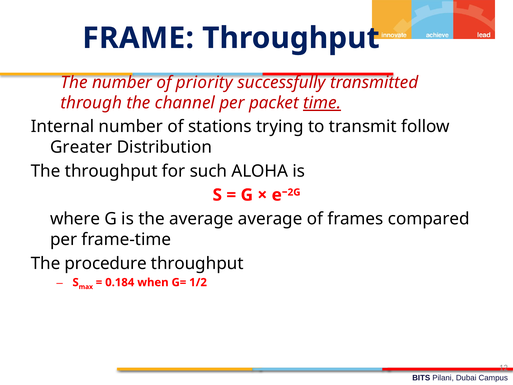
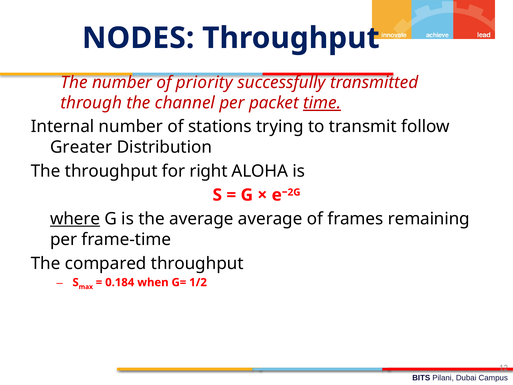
FRAME: FRAME -> NODES (138, 38)
such: such -> right (209, 171)
where underline: none -> present (75, 219)
compared: compared -> remaining (429, 219)
procedure: procedure -> compared (106, 263)
